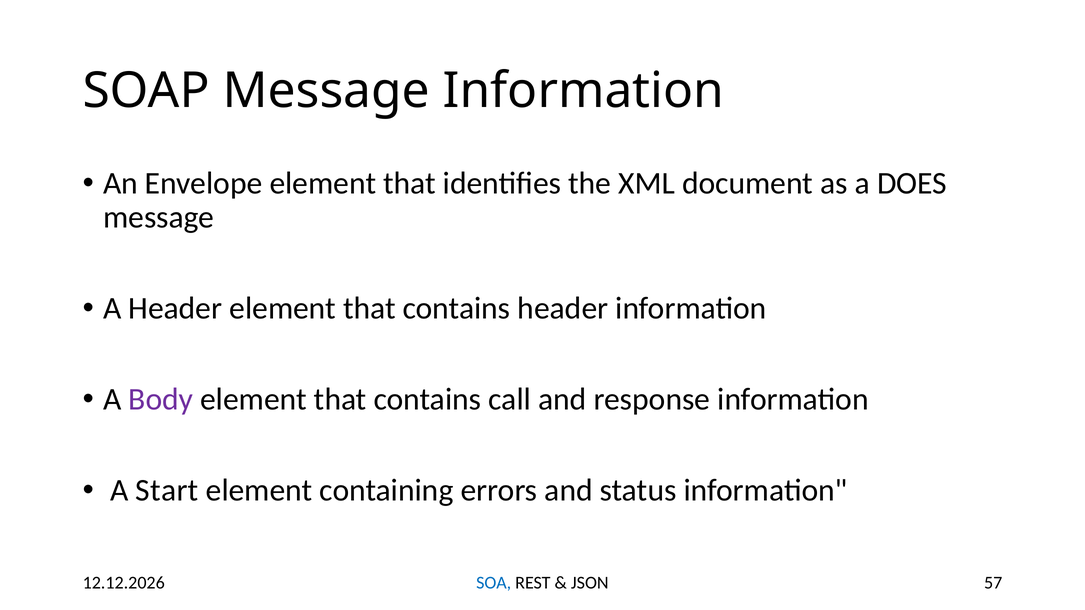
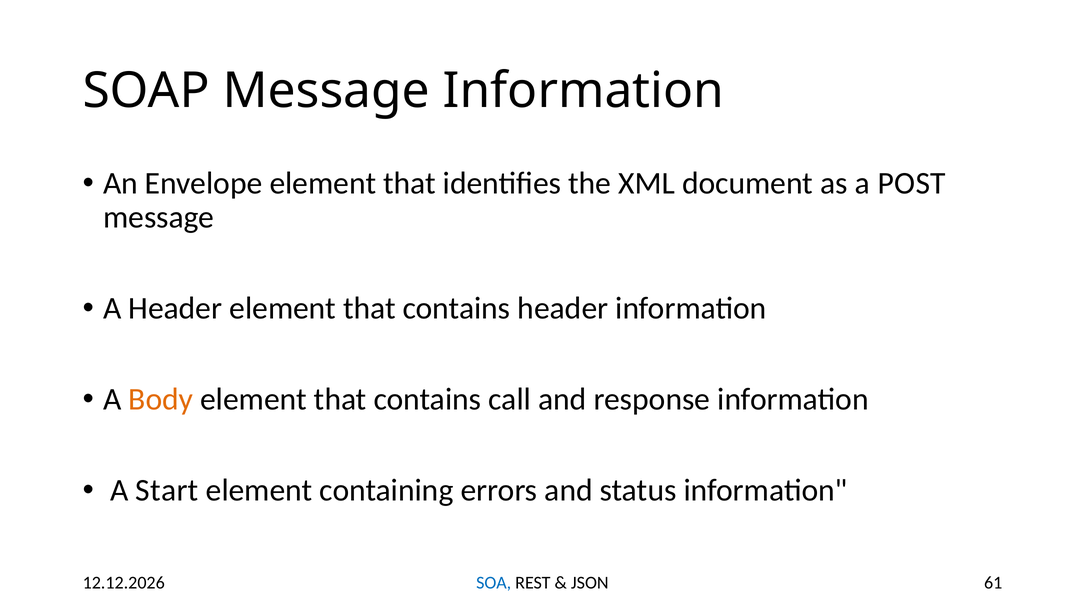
DOES: DOES -> POST (912, 183)
Body colour: purple -> orange (161, 400)
57: 57 -> 61 (993, 583)
